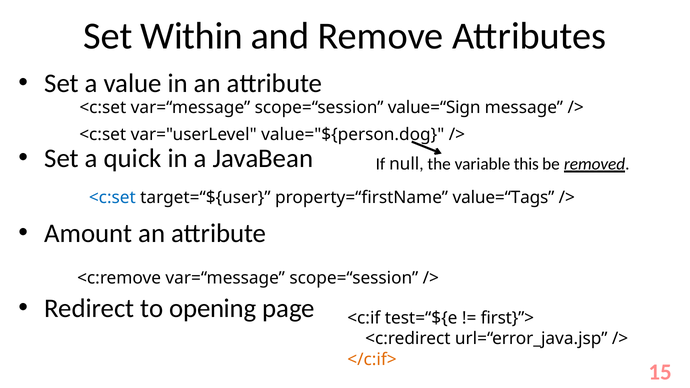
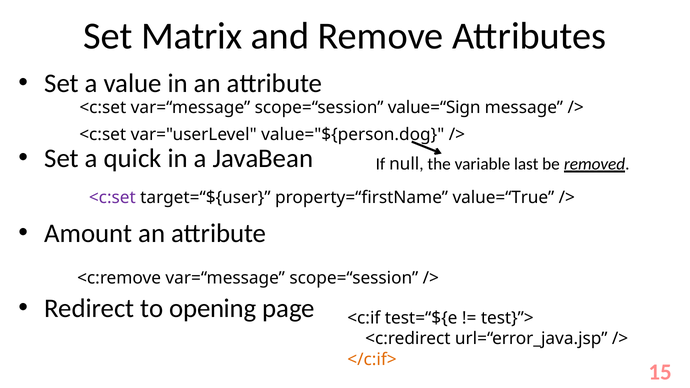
Within: Within -> Matrix (192, 36)
this: this -> last (526, 164)
<c:set colour: blue -> purple (112, 197)
value=“Tags: value=“Tags -> value=“True (503, 197)
first}”>: first}”> -> test}”> (507, 318)
